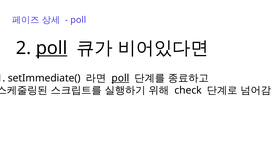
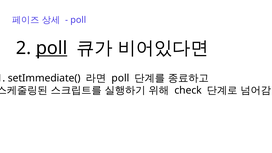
poll underline: present -> none (120, 78)
